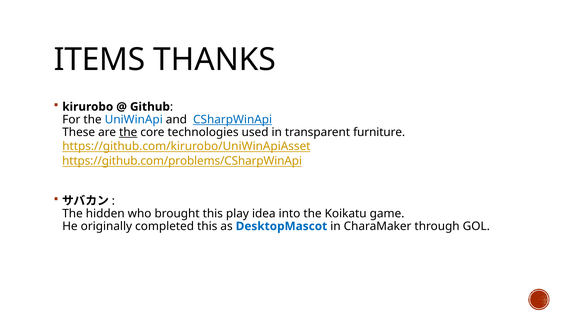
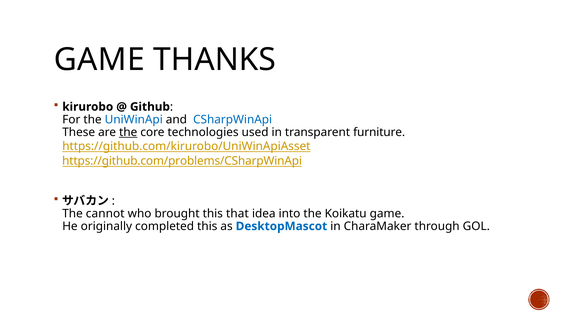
ITEMS: ITEMS -> GAME (99, 60)
CSharpWinApi underline: present -> none (233, 119)
hidden: hidden -> cannot (105, 213)
play: play -> that (237, 213)
